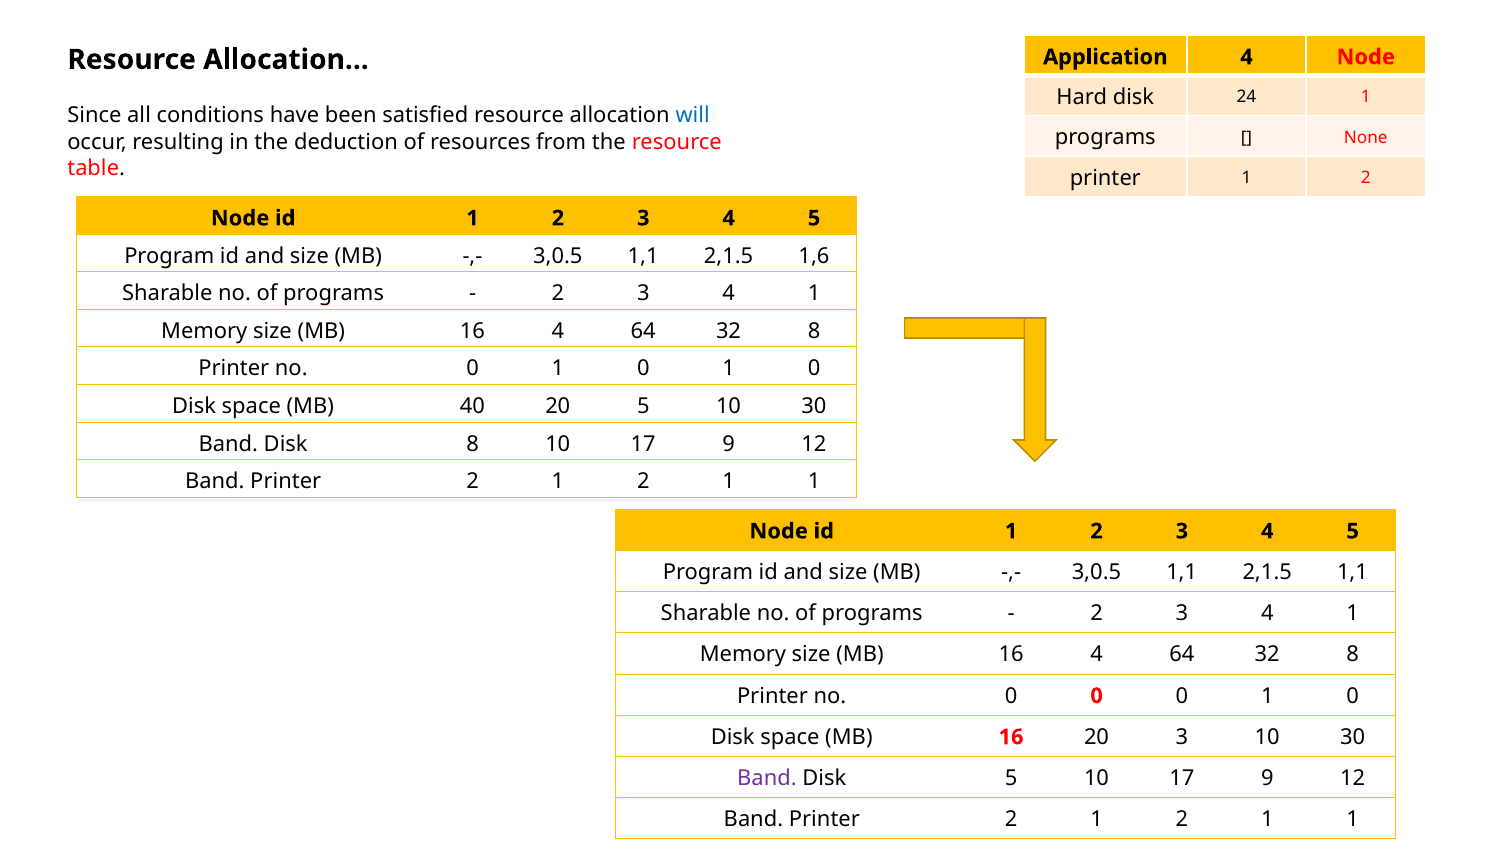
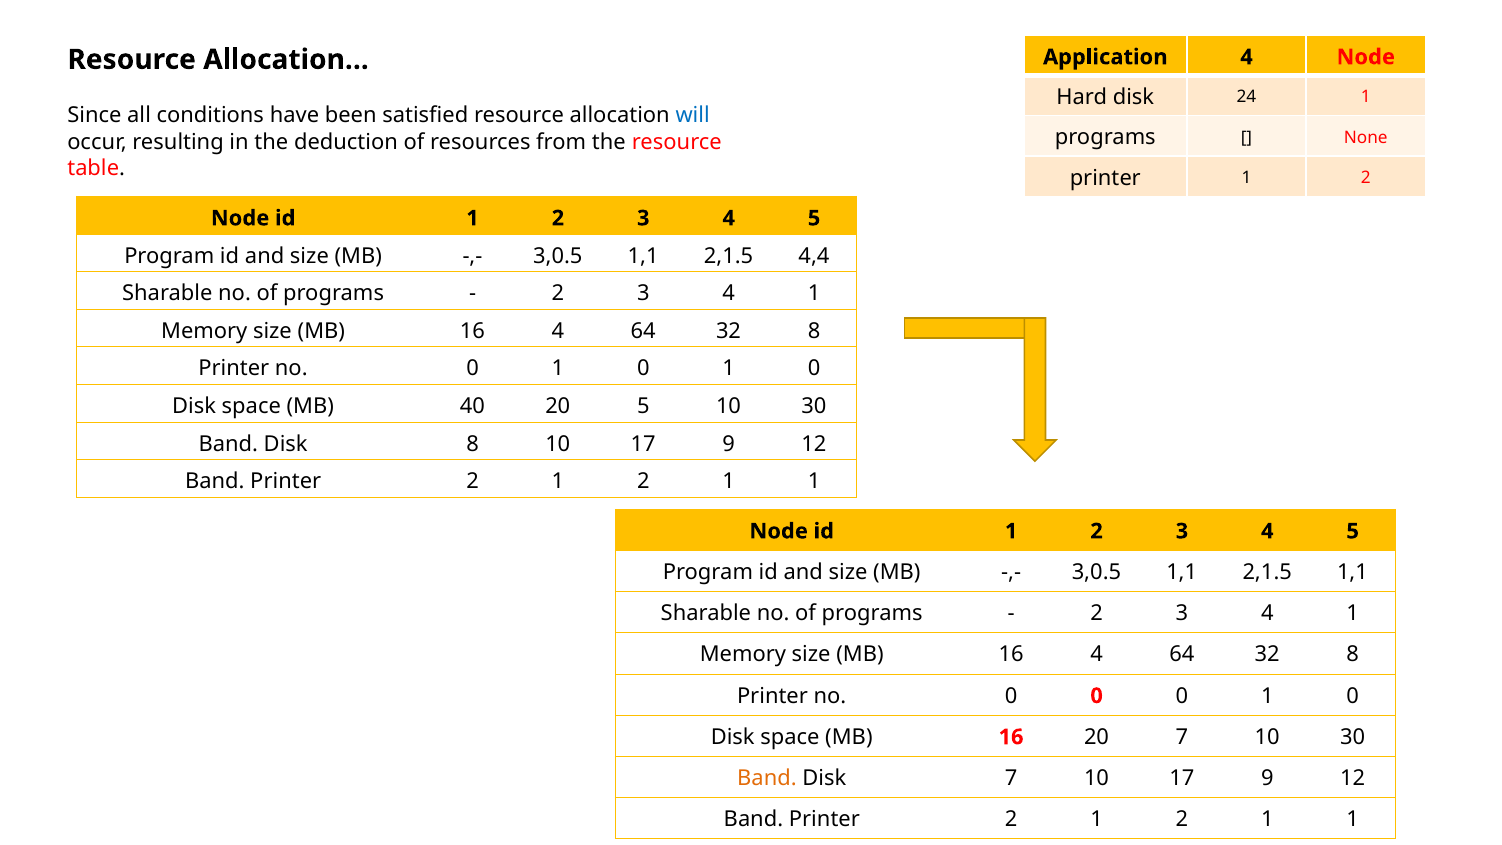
1,6: 1,6 -> 4,4 (814, 256)
20 3: 3 -> 7 (1182, 737)
Band colour: purple -> orange (767, 778)
Disk 5: 5 -> 7 (1011, 778)
